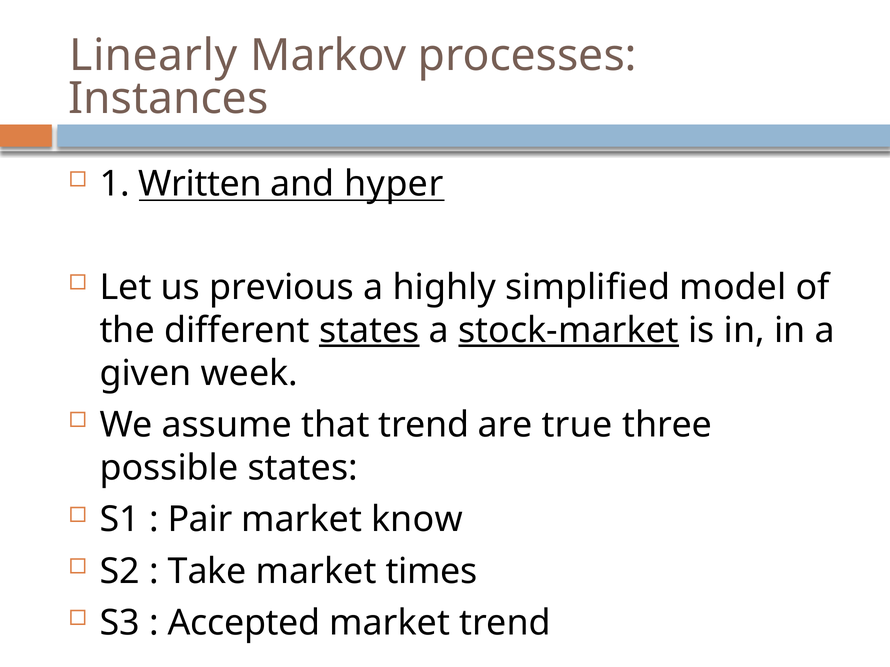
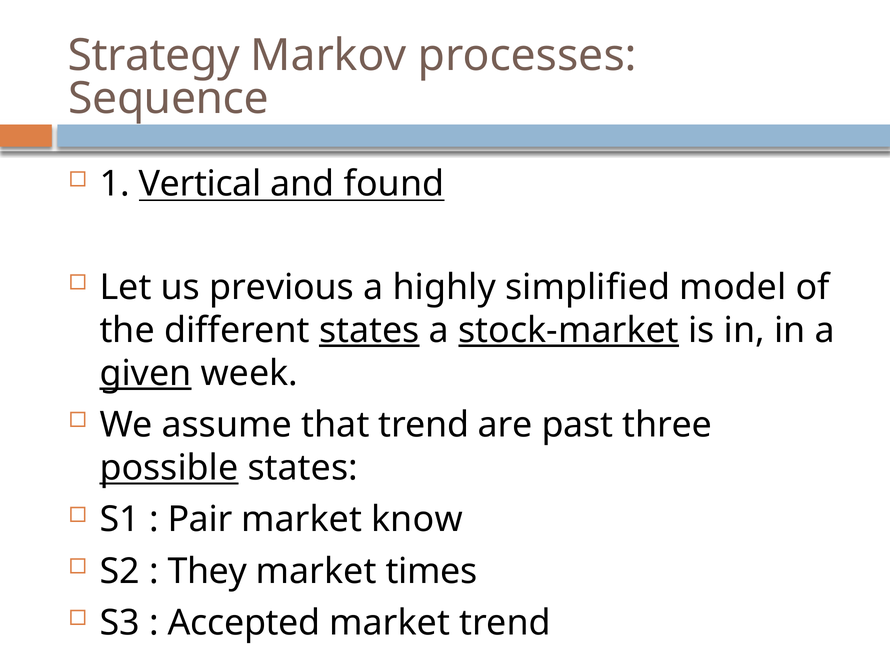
Linearly: Linearly -> Strategy (154, 56)
Instances: Instances -> Sequence (169, 98)
Written: Written -> Vertical (200, 184)
hyper: hyper -> found (394, 184)
given underline: none -> present (145, 374)
true: true -> past (577, 425)
possible underline: none -> present (169, 468)
Take: Take -> They (207, 572)
